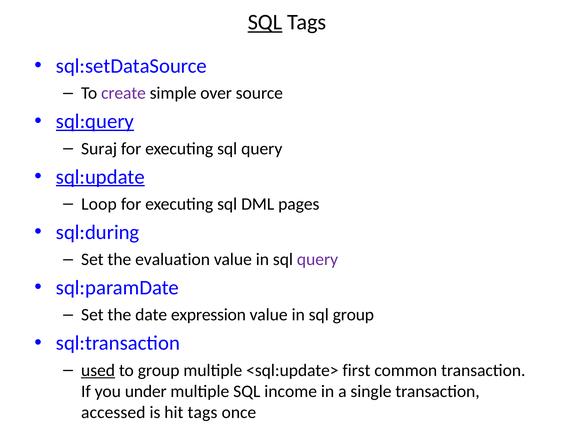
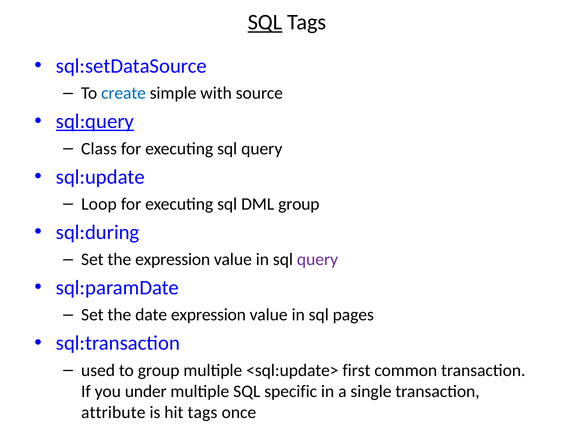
create colour: purple -> blue (123, 93)
over: over -> with (216, 93)
Suraj: Suraj -> Class (99, 149)
sql:update underline: present -> none (100, 177)
DML pages: pages -> group (299, 204)
the evaluation: evaluation -> expression (173, 260)
sql group: group -> pages (353, 315)
used underline: present -> none (98, 371)
income: income -> specific (291, 392)
accessed: accessed -> attribute (113, 413)
